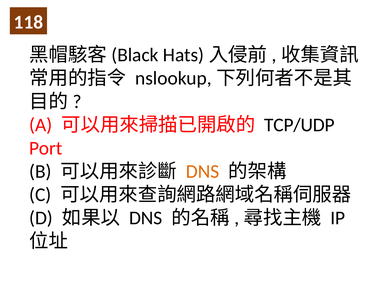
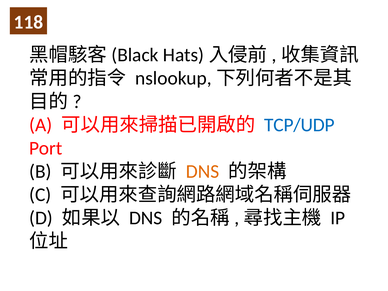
TCP/UDP colour: black -> blue (299, 125)
